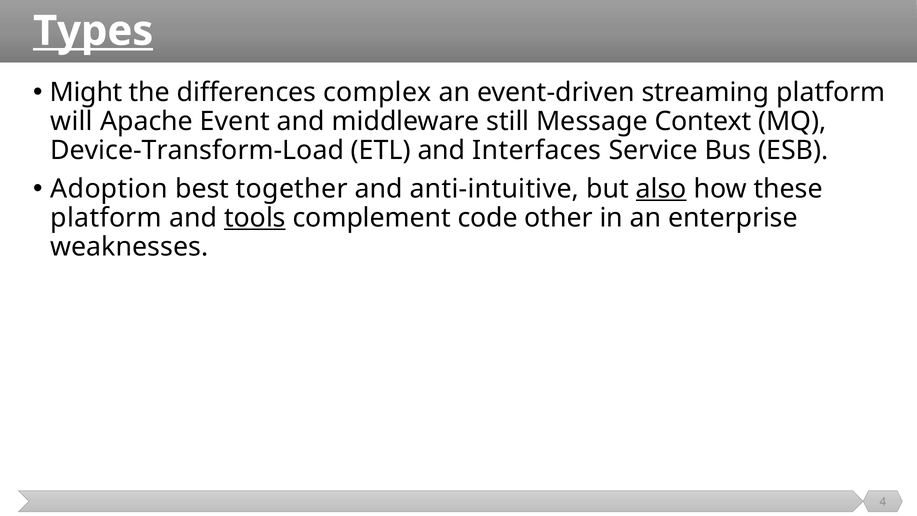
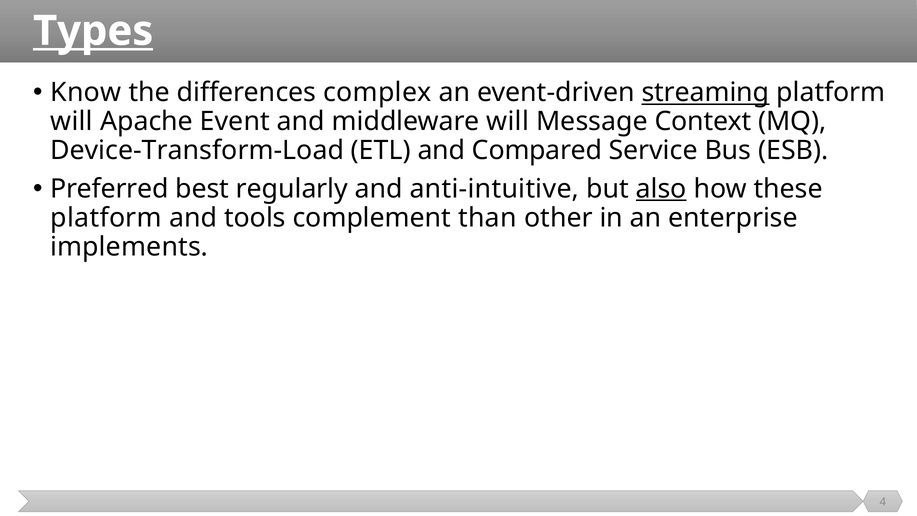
Might: Might -> Know (86, 93)
streaming underline: none -> present (705, 93)
middleware still: still -> will (508, 121)
Interfaces: Interfaces -> Compared (537, 150)
Adoption: Adoption -> Preferred (109, 189)
together: together -> regularly (292, 189)
tools underline: present -> none (255, 218)
code: code -> than (488, 218)
weaknesses: weaknesses -> implements (129, 247)
